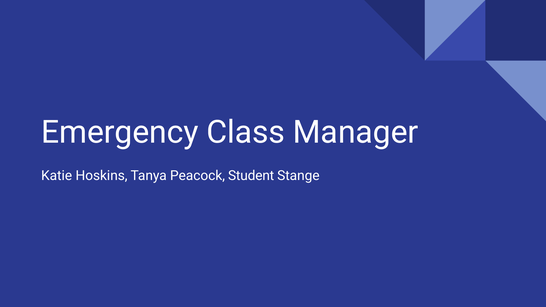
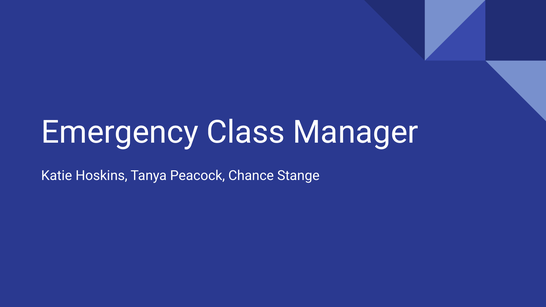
Student: Student -> Chance (251, 176)
